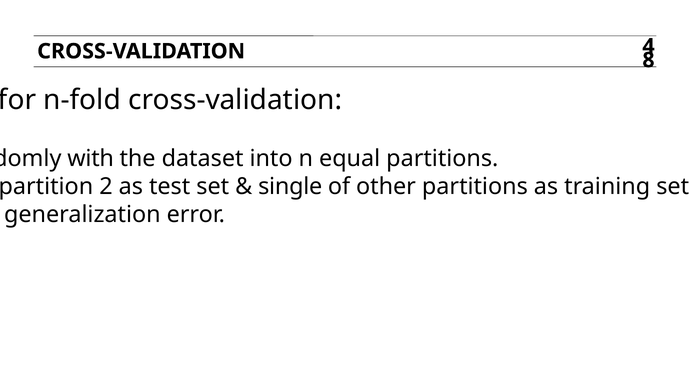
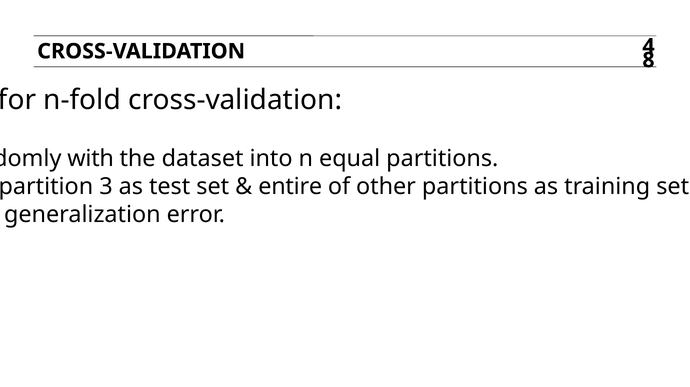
2: 2 -> 3 (106, 187)
single: single -> entire (290, 187)
